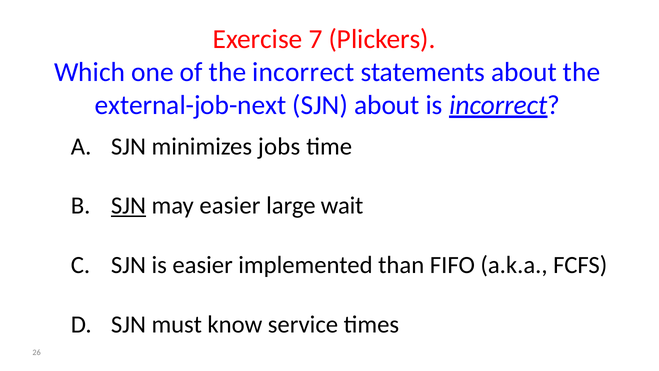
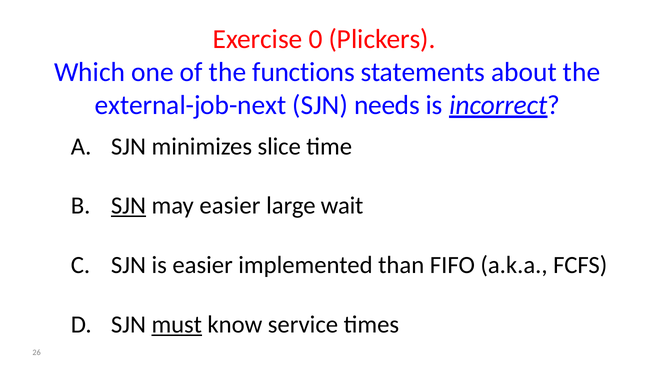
7: 7 -> 0 (316, 39)
the incorrect: incorrect -> functions (304, 72)
SJN about: about -> needs (387, 105)
jobs: jobs -> slice (279, 146)
must underline: none -> present (177, 324)
